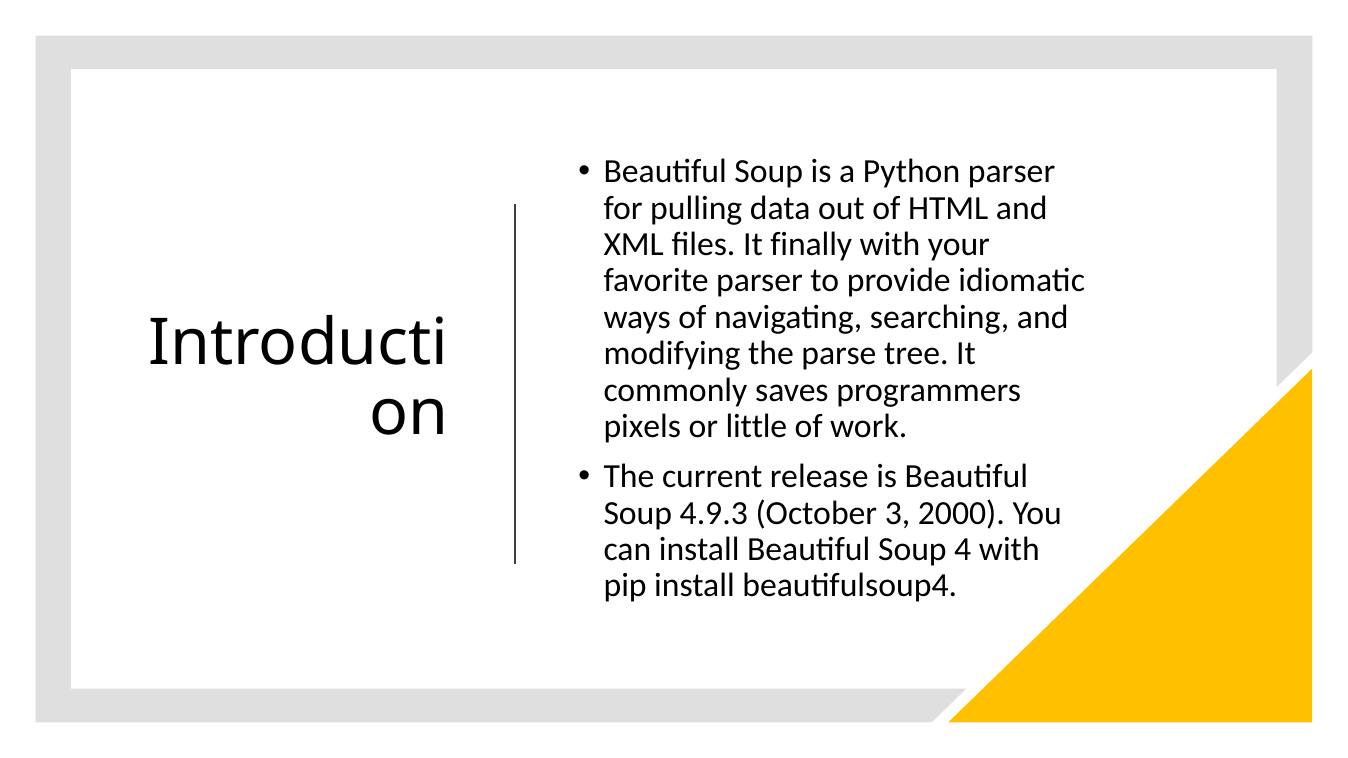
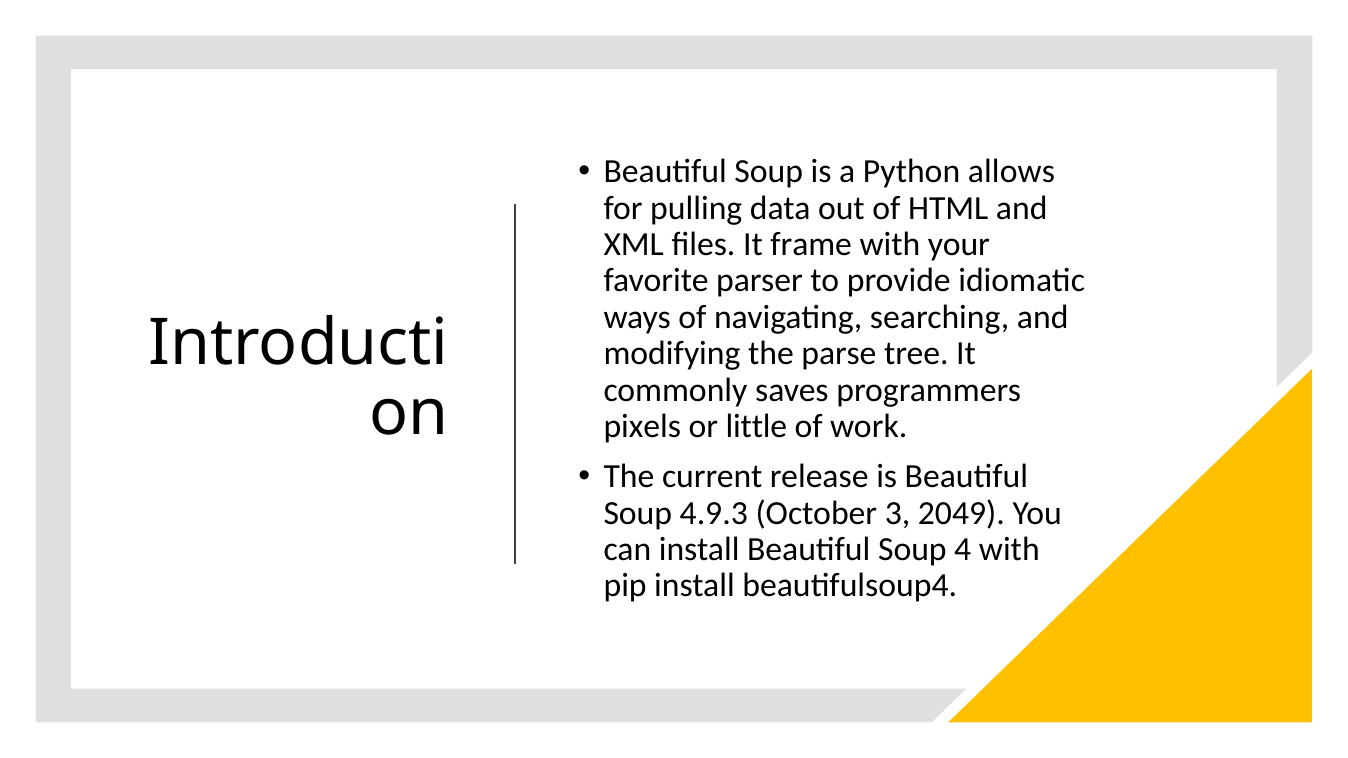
Python parser: parser -> allows (1011, 172)
finally: finally -> frame (811, 245)
2000: 2000 -> 2049 (961, 513)
